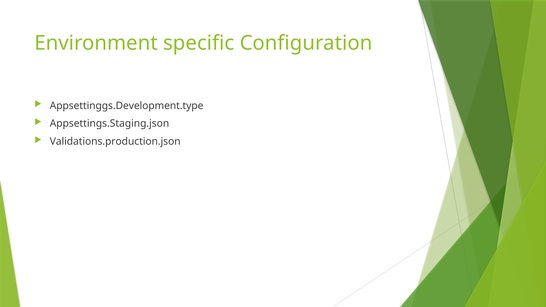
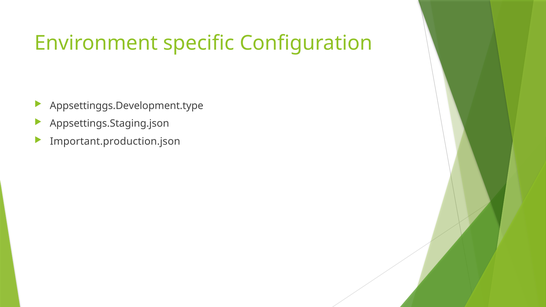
Validations.production.json: Validations.production.json -> Important.production.json (115, 142)
